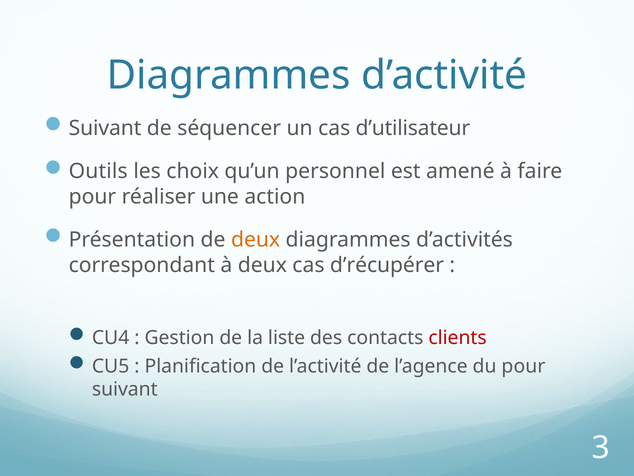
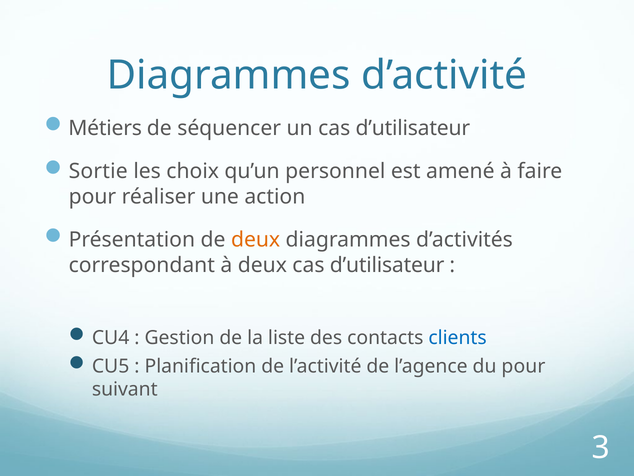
Suivant: Suivant -> Métiers (105, 128)
Outils: Outils -> Sortie (98, 171)
deux cas d’récupérer: d’récupérer -> d’utilisateur (387, 265)
clients colour: red -> blue (458, 337)
